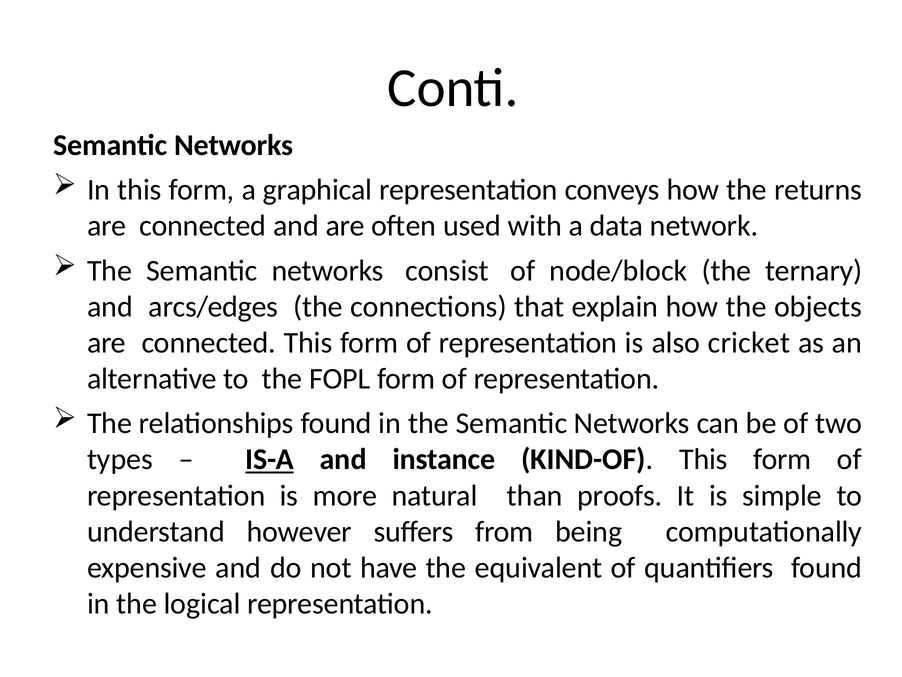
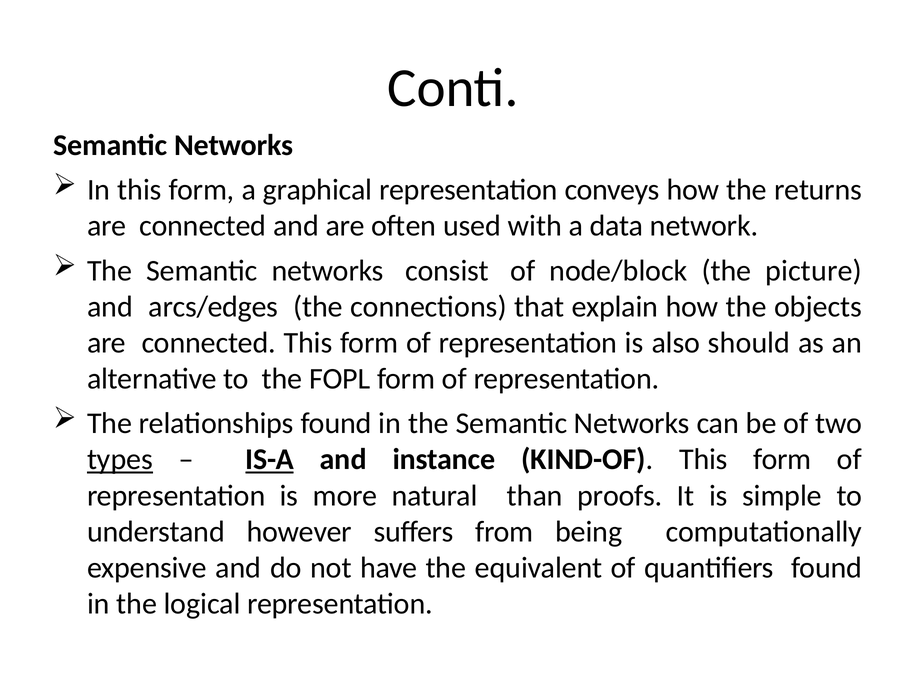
ternary: ternary -> picture (814, 270)
cricket: cricket -> should (749, 343)
types underline: none -> present (120, 459)
